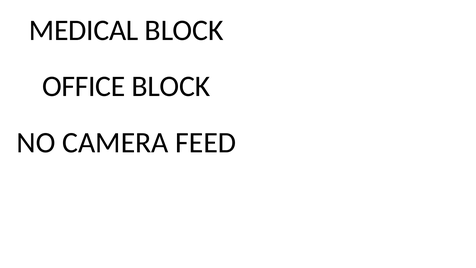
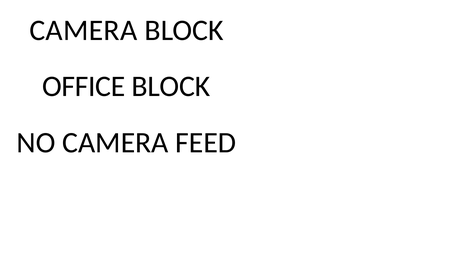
MEDICAL: MEDICAL -> CAMERA (83, 30)
